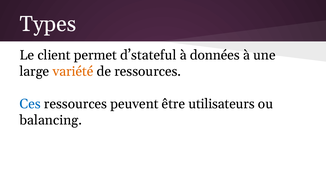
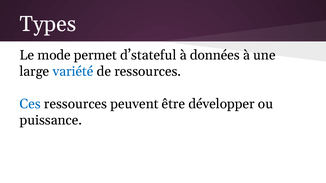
client: client -> mode (54, 55)
variété colour: orange -> blue (73, 71)
utilisateurs: utilisateurs -> développer (222, 104)
balancing: balancing -> puissance (51, 120)
